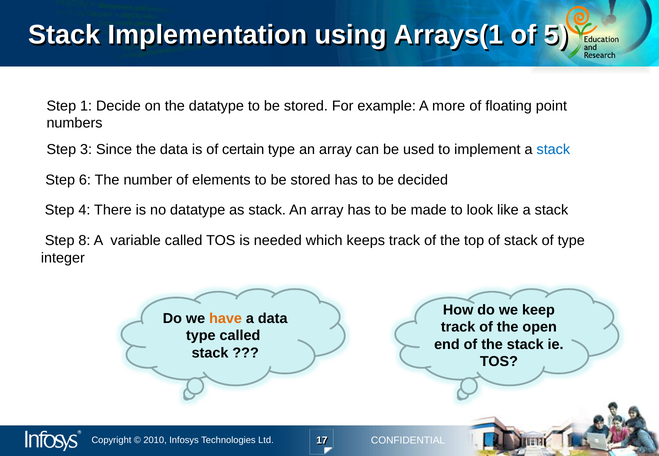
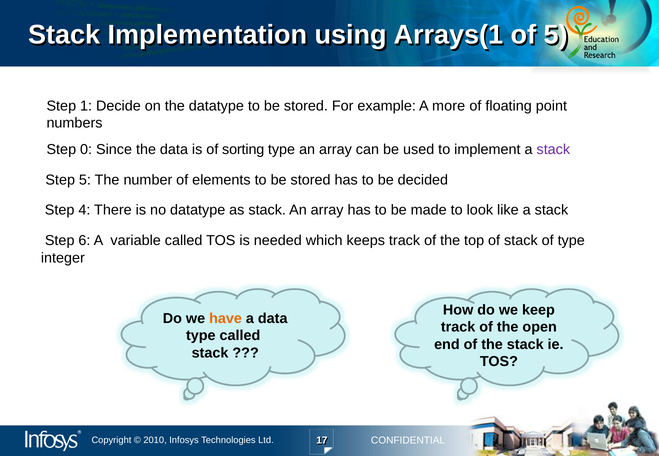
3: 3 -> 0 (86, 149)
certain: certain -> sorting (243, 149)
stack colour: blue -> purple (553, 149)
Step 6: 6 -> 5 (85, 180)
8: 8 -> 6 (84, 241)
